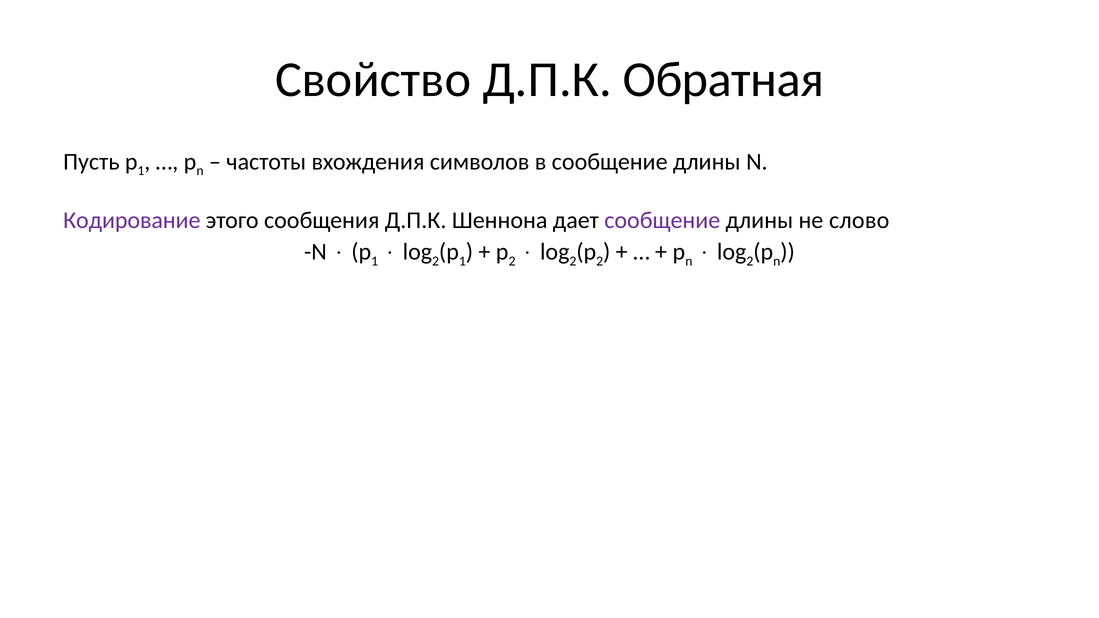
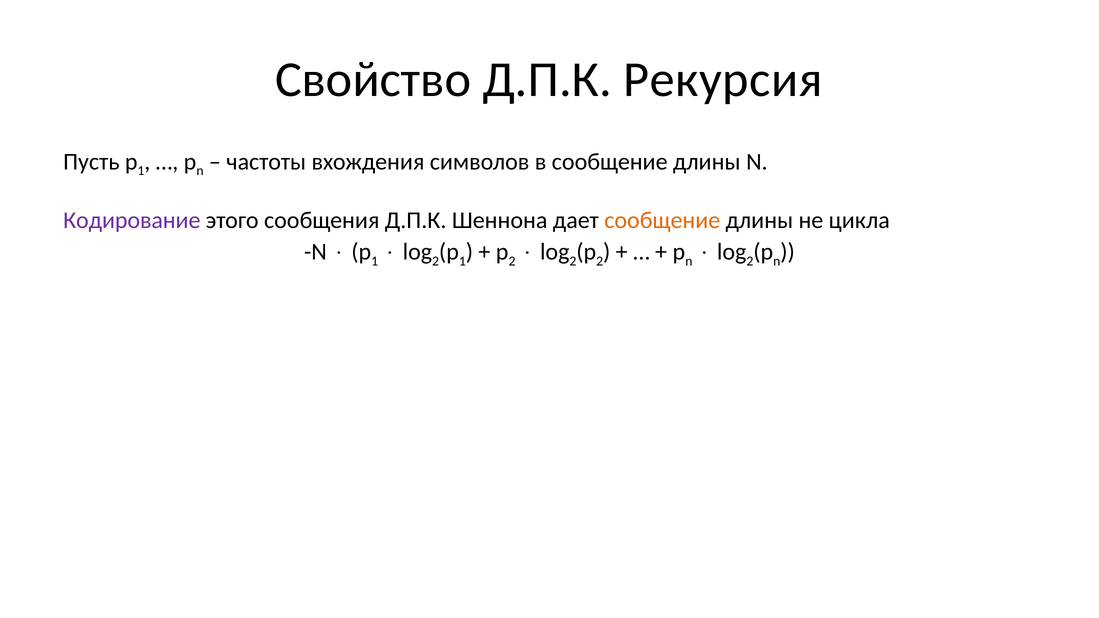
Обратная: Обратная -> Рекурсия (723, 80)
сообщение colour: purple -> orange (662, 220)
слово: слово -> цикла (859, 220)
